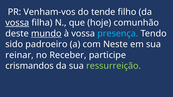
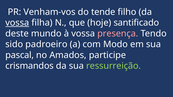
comunhão: comunhão -> santificado (136, 23)
mundo underline: present -> none (46, 34)
presença colour: light blue -> pink (118, 34)
Neste: Neste -> Modo (116, 44)
reinar: reinar -> pascal (20, 55)
Receber: Receber -> Amados (68, 55)
